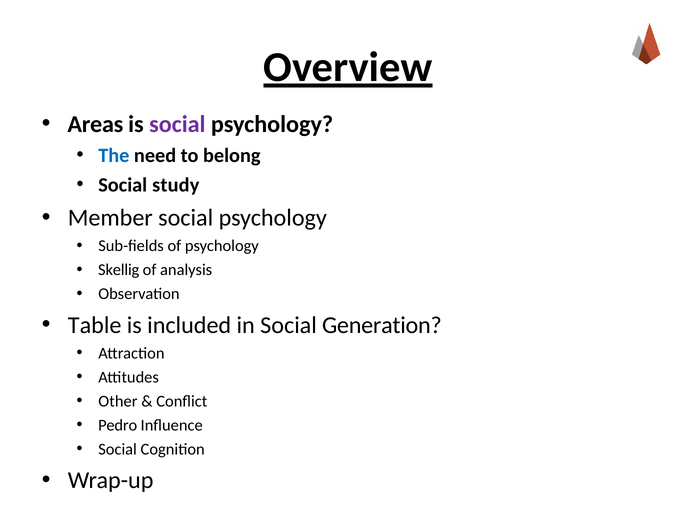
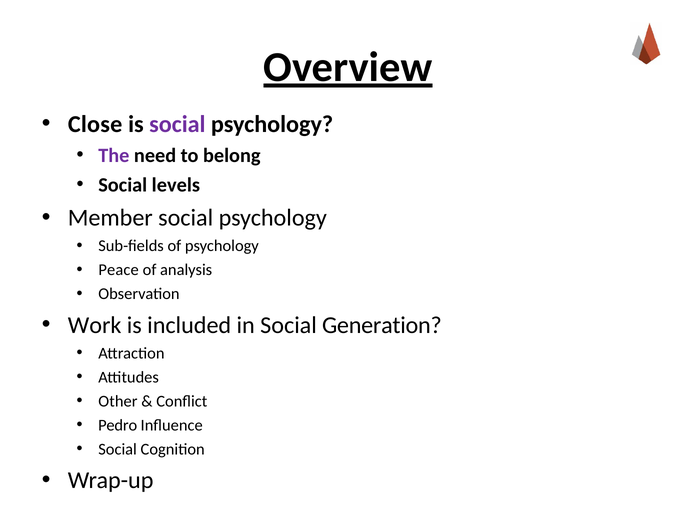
Areas: Areas -> Close (95, 124)
The colour: blue -> purple (114, 155)
study: study -> levels (176, 185)
Skellig: Skellig -> Peace (119, 270)
Table: Table -> Work (95, 325)
